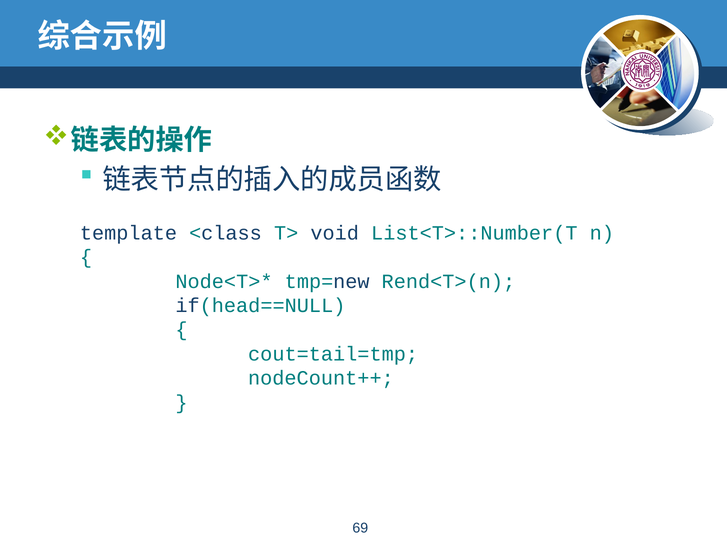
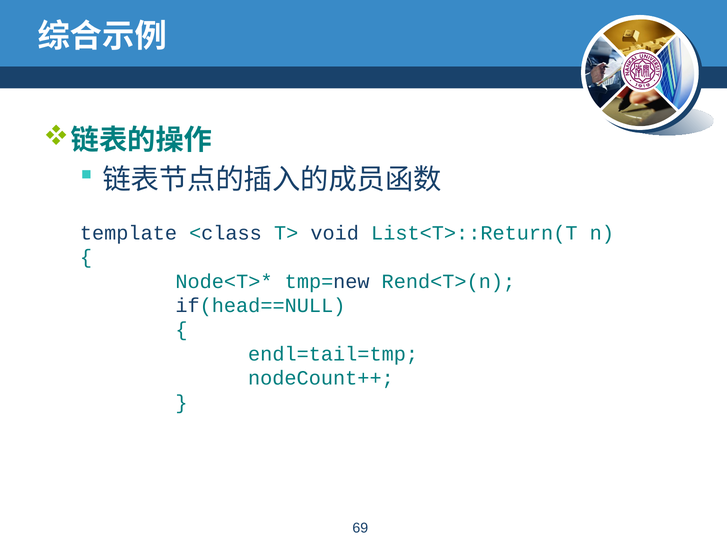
List<T>::Number(T: List<T>::Number(T -> List<T>::Return(T (474, 233)
cout=tail=tmp: cout=tail=tmp -> endl=tail=tmp (333, 354)
